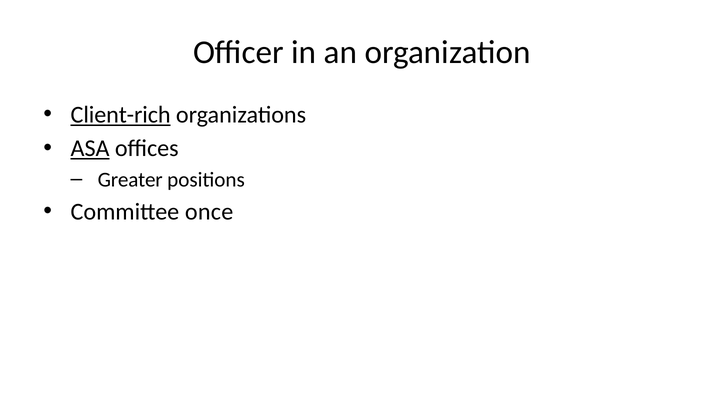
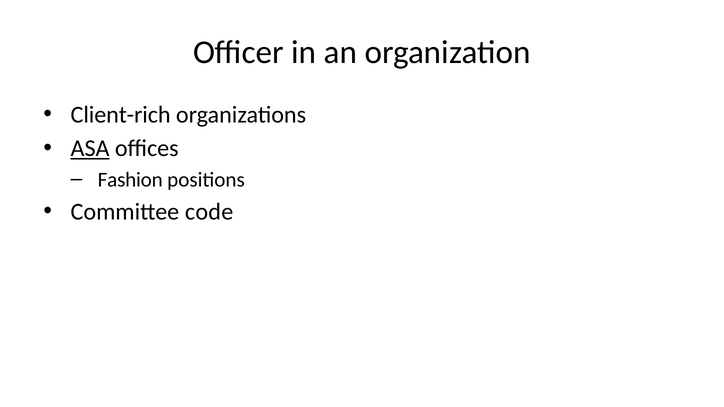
Client-rich underline: present -> none (121, 115)
Greater: Greater -> Fashion (130, 180)
once: once -> code (209, 212)
